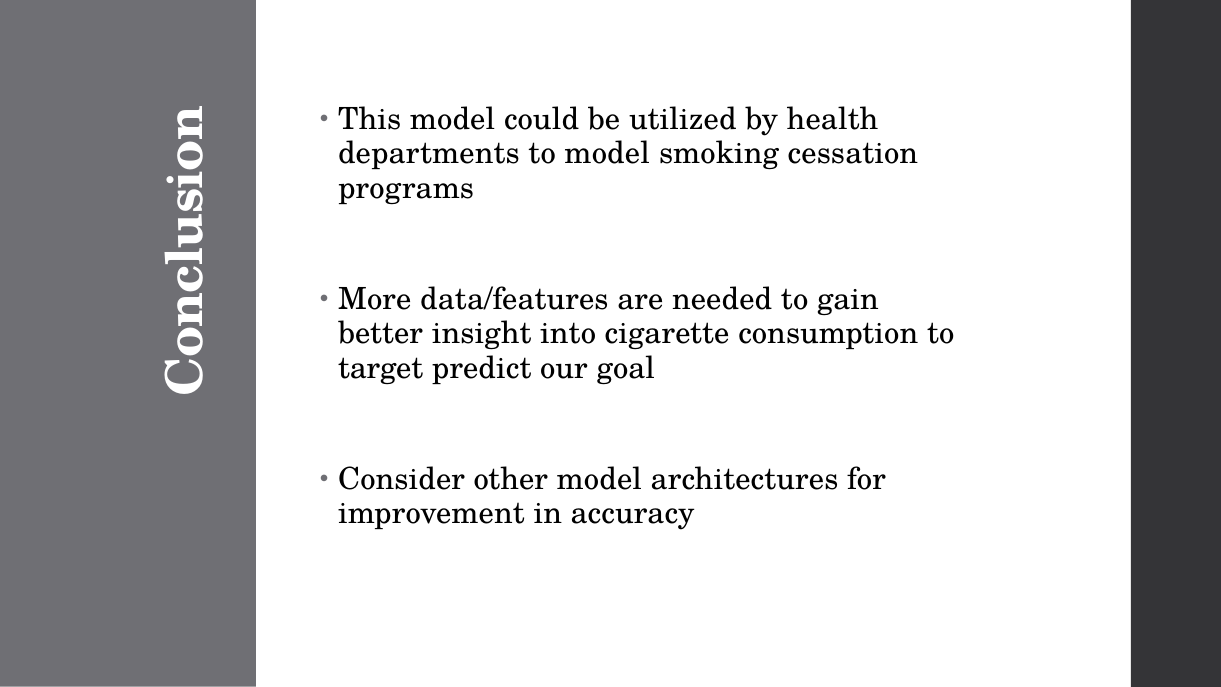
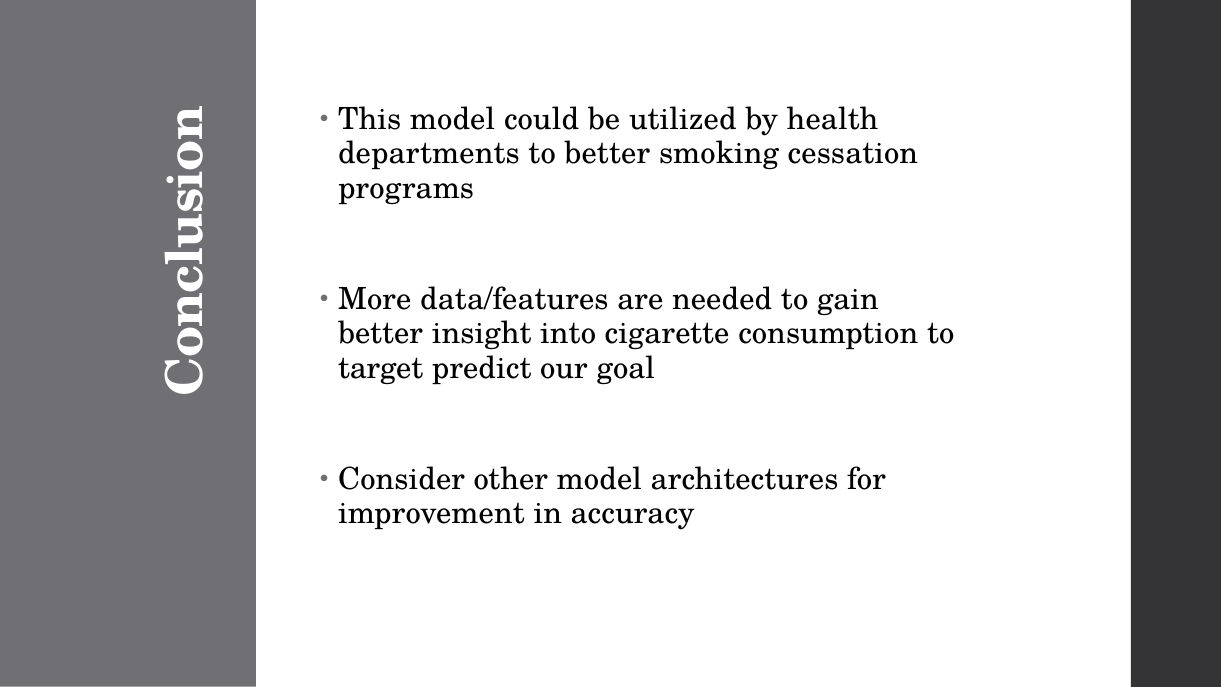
to model: model -> better (607, 154)
